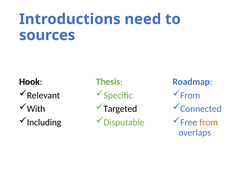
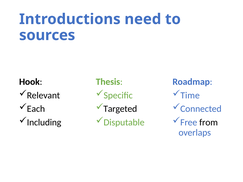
From: From -> Time (190, 95)
With: With -> Each (36, 109)
from colour: orange -> black (209, 123)
